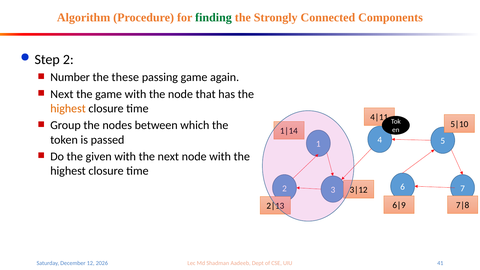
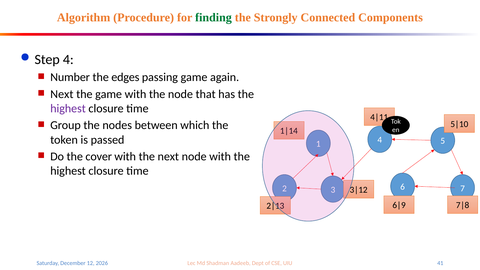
Step 2: 2 -> 4 (68, 59)
these: these -> edges (125, 77)
highest colour: orange -> purple (68, 109)
given: given -> cover (99, 157)
